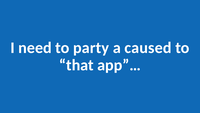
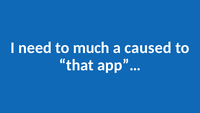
party: party -> much (91, 47)
